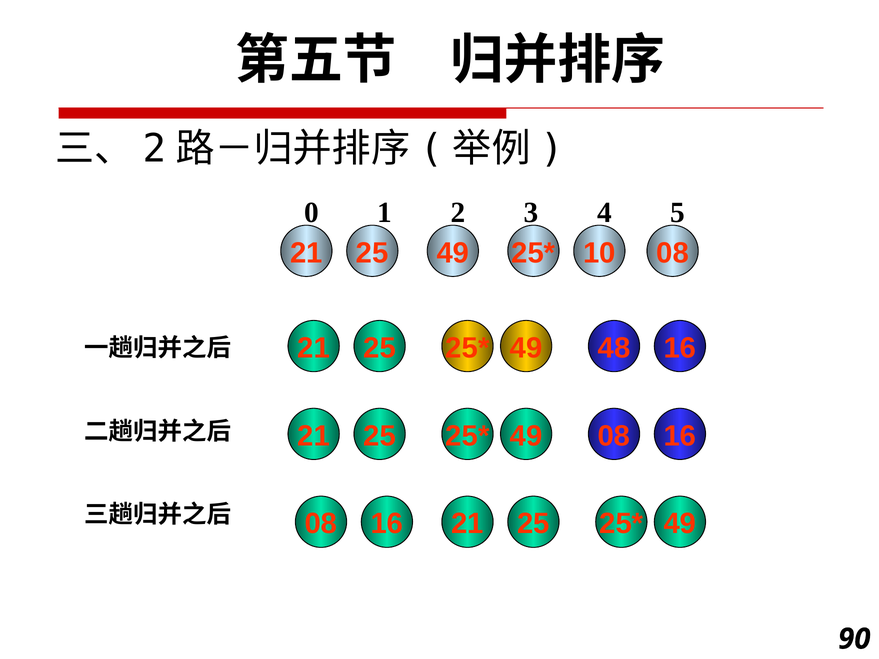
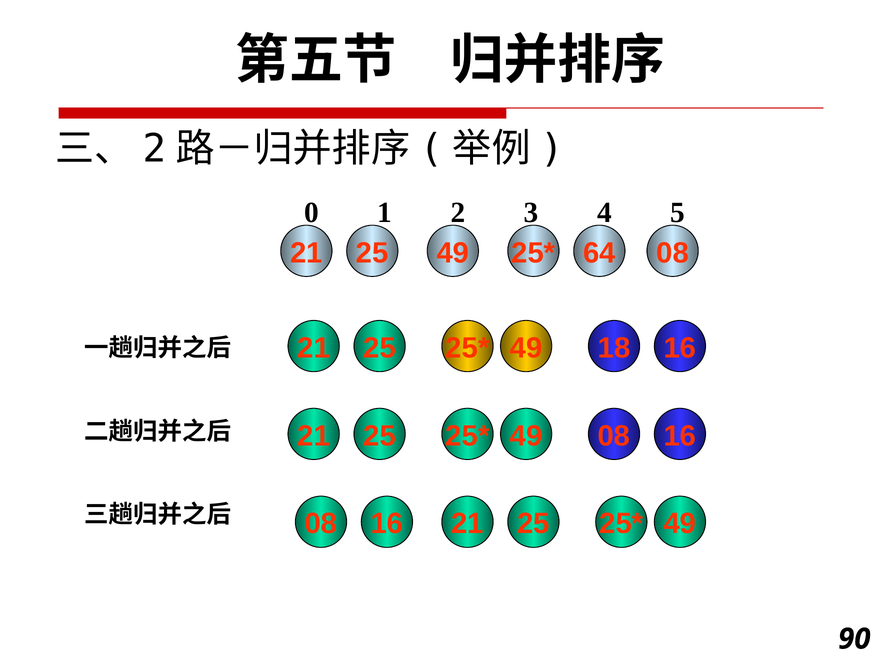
10: 10 -> 64 (599, 253)
48: 48 -> 18 (614, 348)
